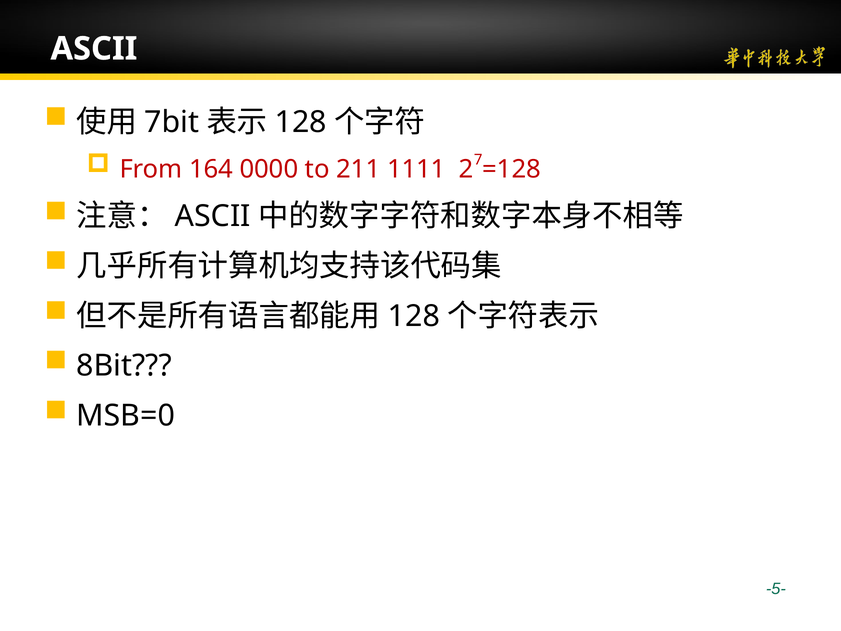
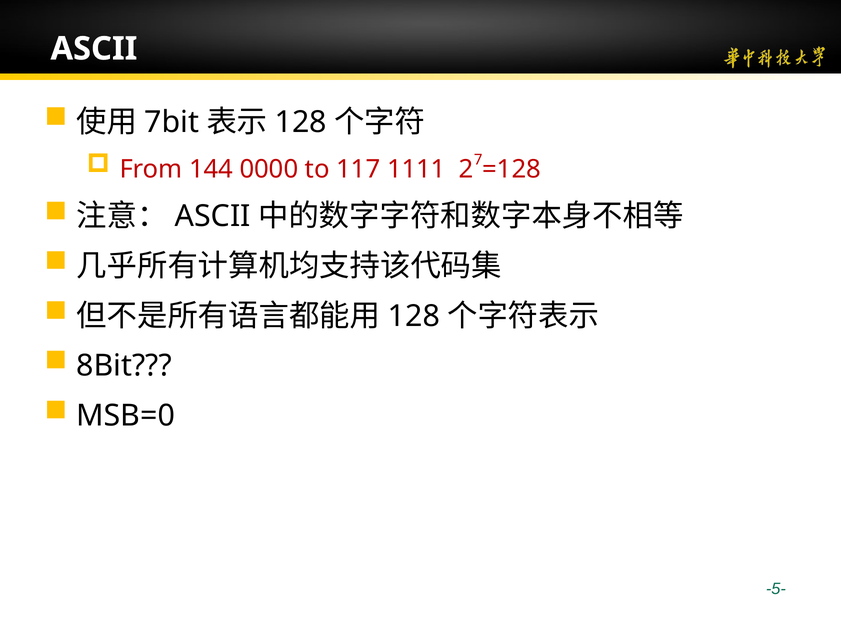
164: 164 -> 144 (211, 169)
211: 211 -> 117 (358, 169)
